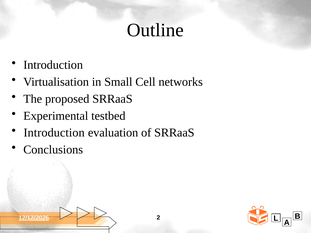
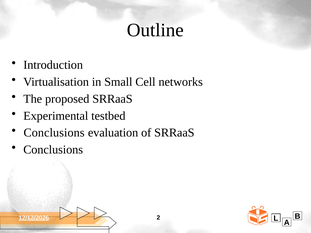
Introduction: Introduction -> Conclusions (54, 133)
